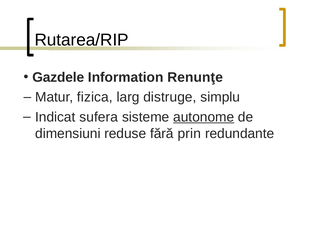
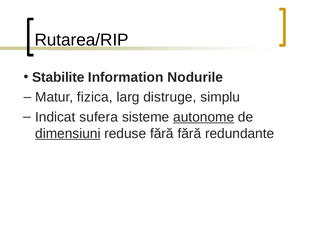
Gazdele: Gazdele -> Stabilite (58, 77)
Renunţe: Renunţe -> Nodurile (195, 77)
dimensiuni underline: none -> present (68, 133)
fără prin: prin -> fără (189, 133)
